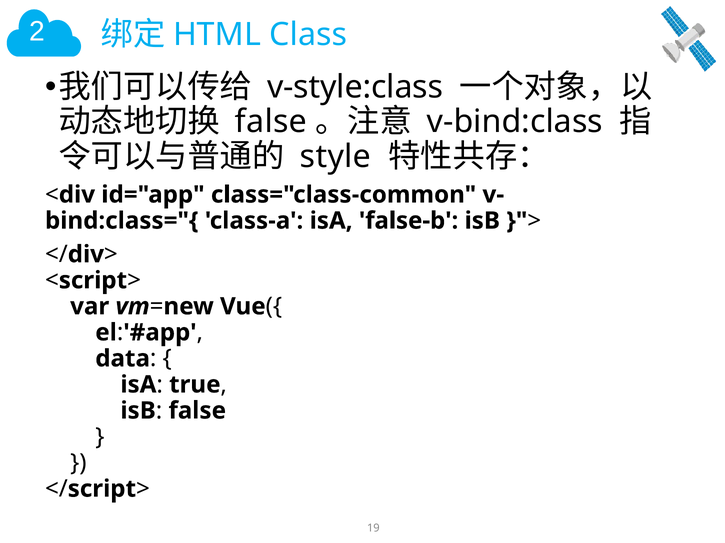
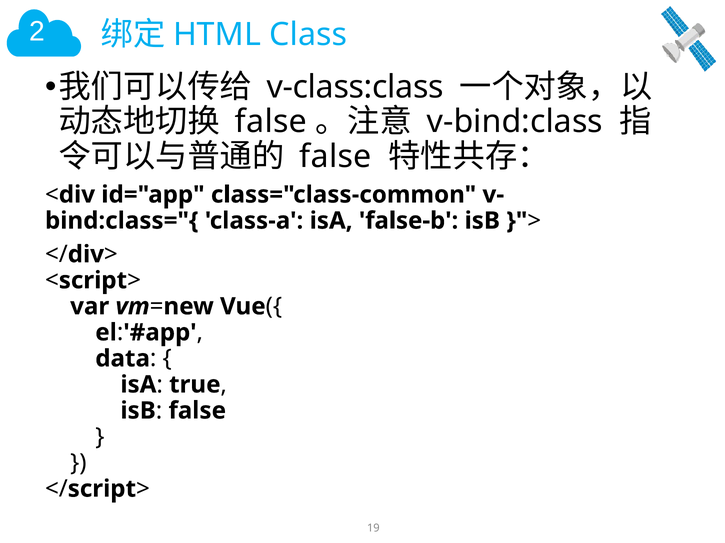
v-style:class: v-style:class -> v-class:class (355, 87)
style: style -> false (335, 157)
